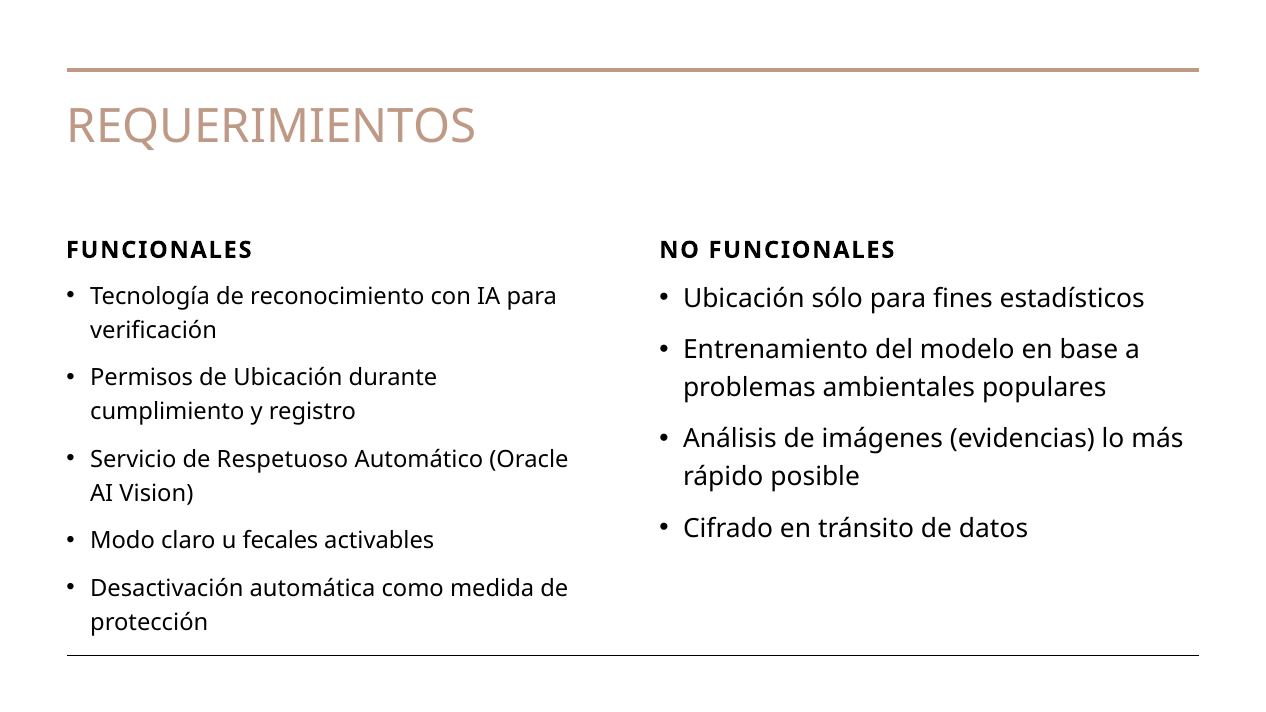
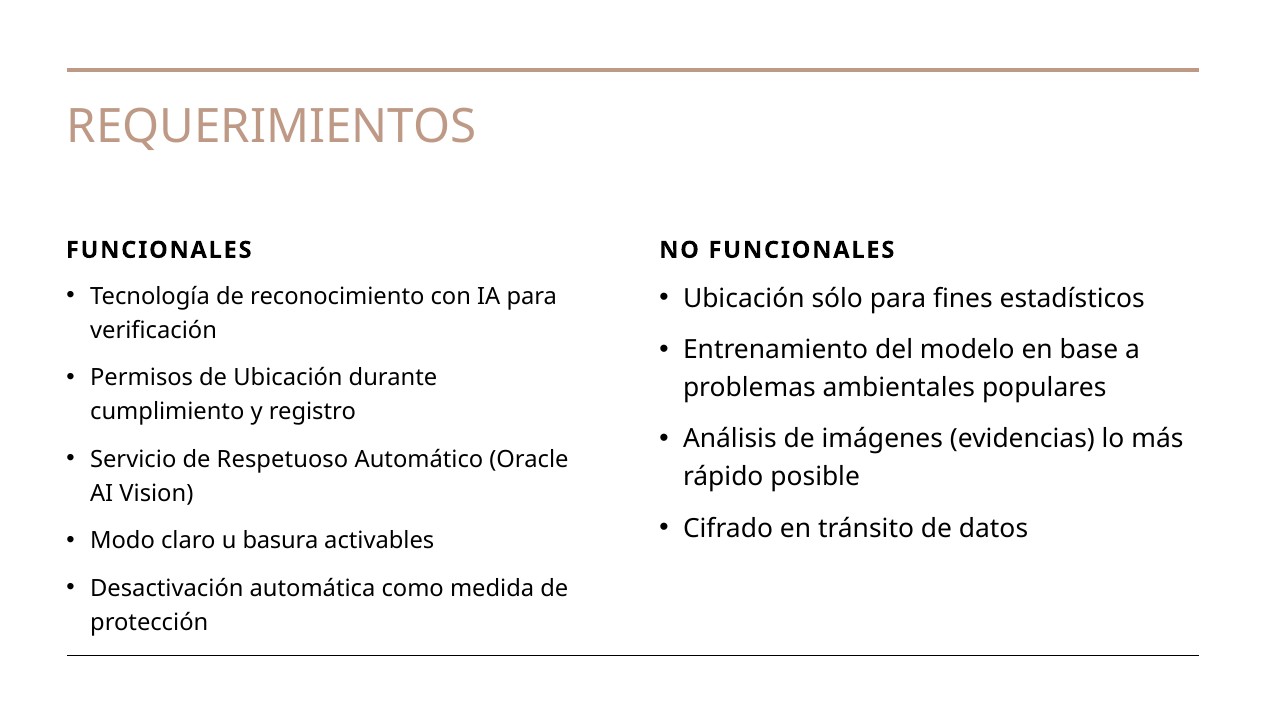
fecales: fecales -> basura (280, 541)
